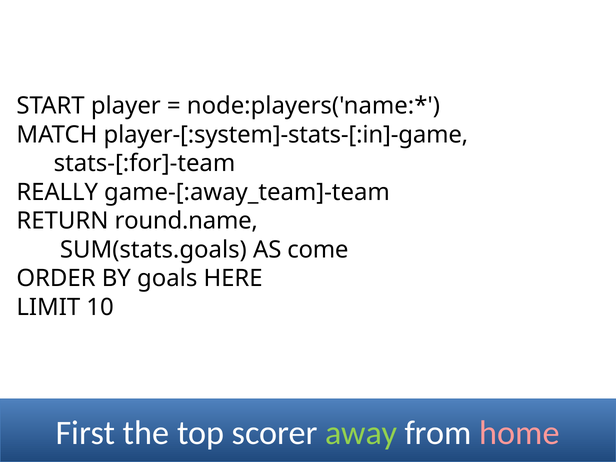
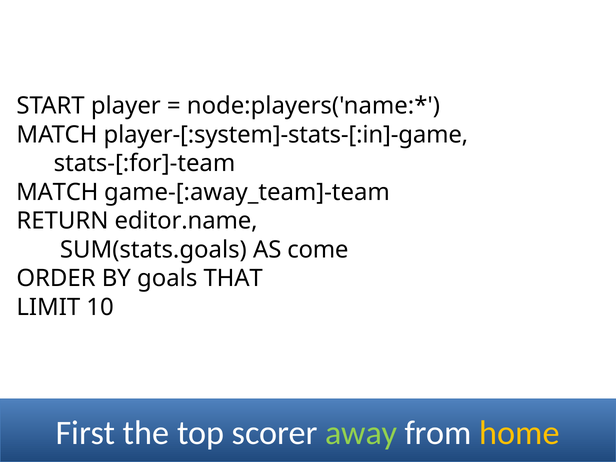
REALLY: REALLY -> MATCH (57, 192)
round.name: round.name -> editor.name (186, 221)
HERE: HERE -> THAT (233, 279)
home colour: pink -> yellow (520, 433)
